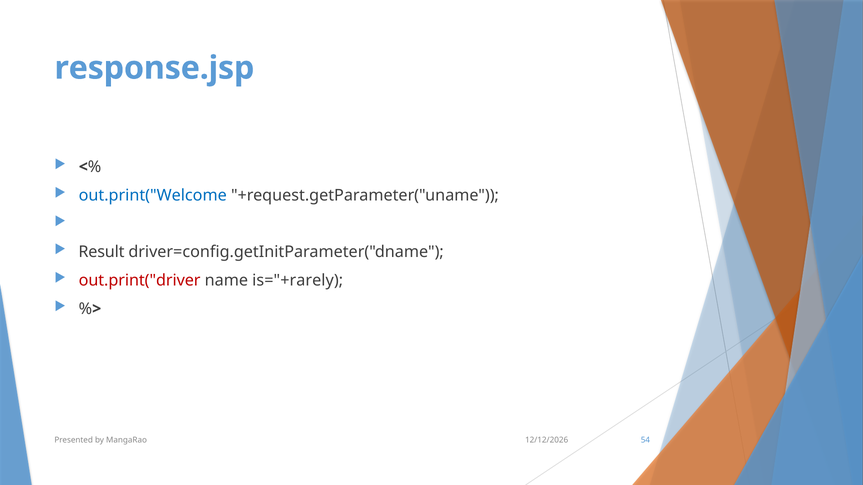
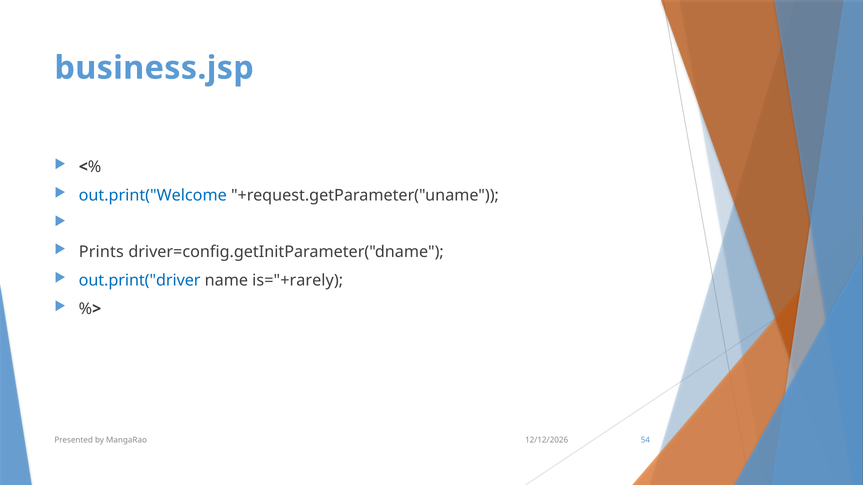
response.jsp: response.jsp -> business.jsp (154, 68)
Result: Result -> Prints (101, 252)
out.print("driver colour: red -> blue (140, 281)
